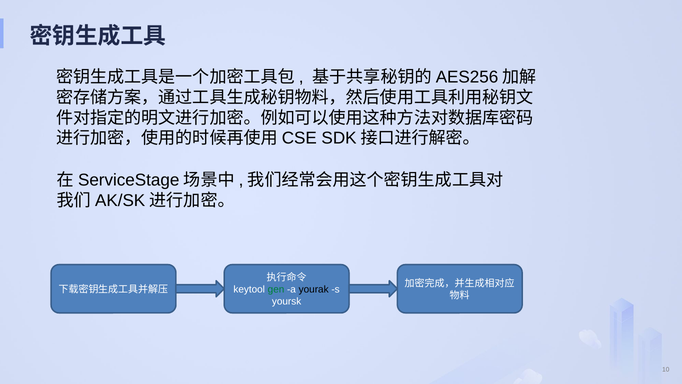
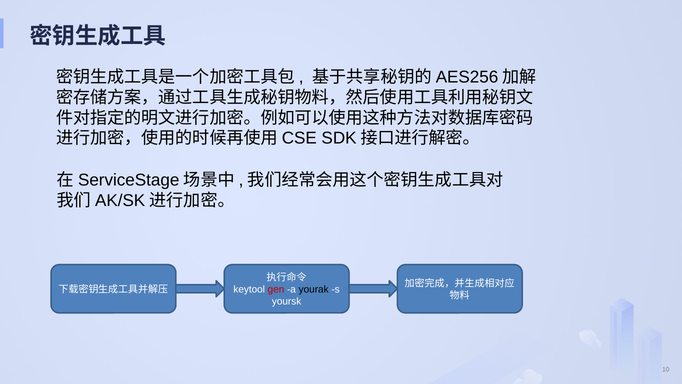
gen colour: green -> red (276, 289)
